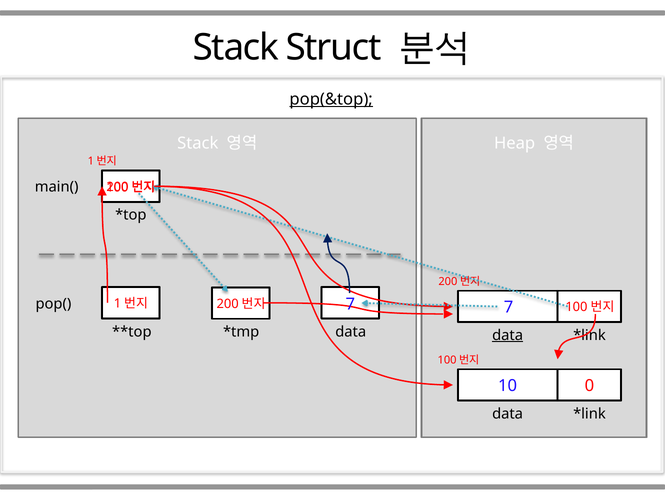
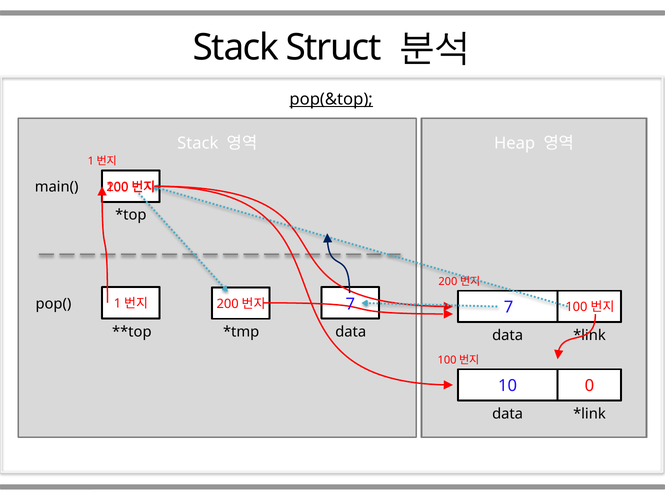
data underline: present -> none (508, 336)
